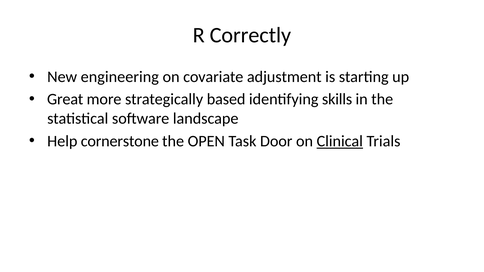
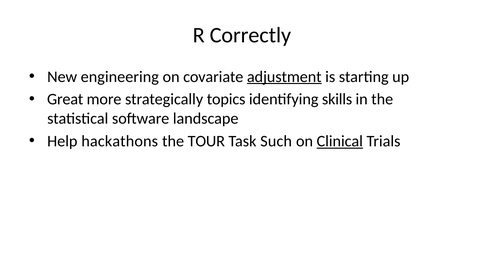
adjustment underline: none -> present (284, 77)
based: based -> topics (226, 99)
cornerstone: cornerstone -> hackathons (120, 141)
OPEN: OPEN -> TOUR (206, 141)
Door: Door -> Such (276, 141)
